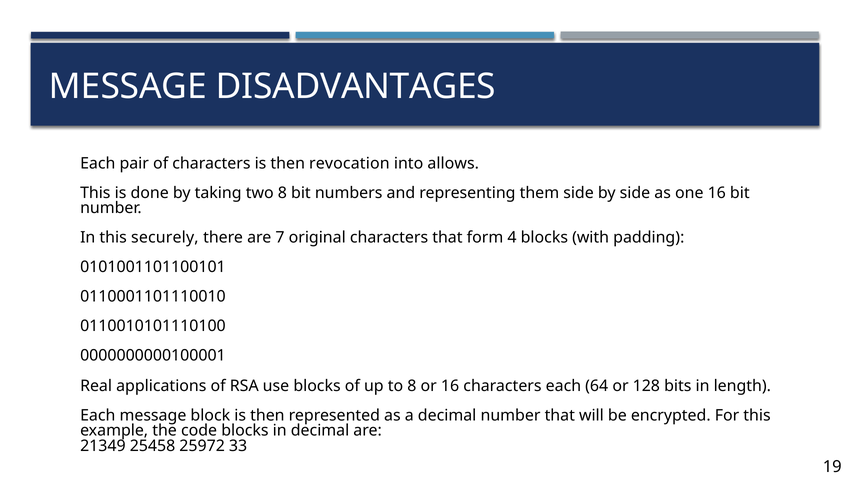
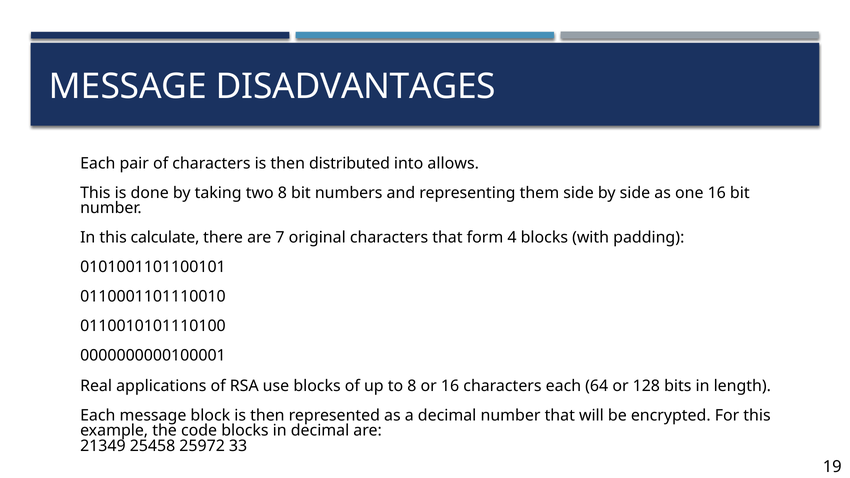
revocation: revocation -> distributed (350, 163)
securely: securely -> calculate (165, 238)
